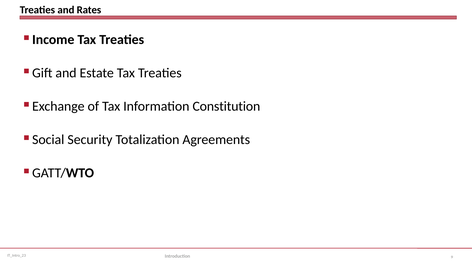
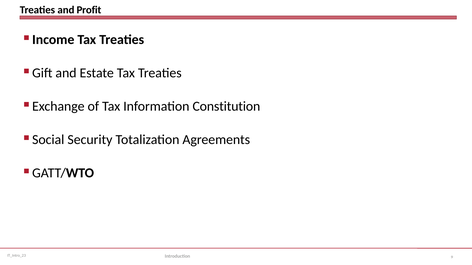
Rates: Rates -> Profit (89, 10)
